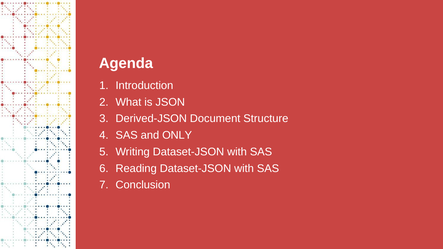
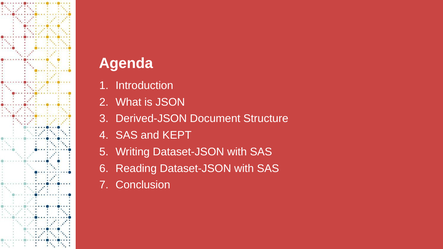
ONLY: ONLY -> KEPT (177, 135)
